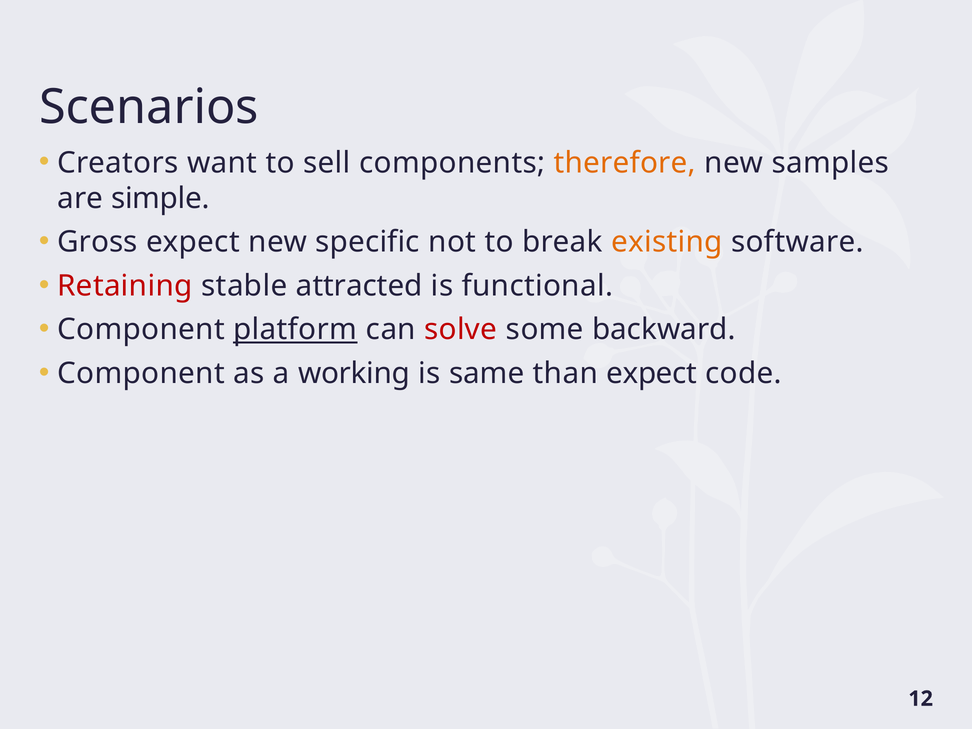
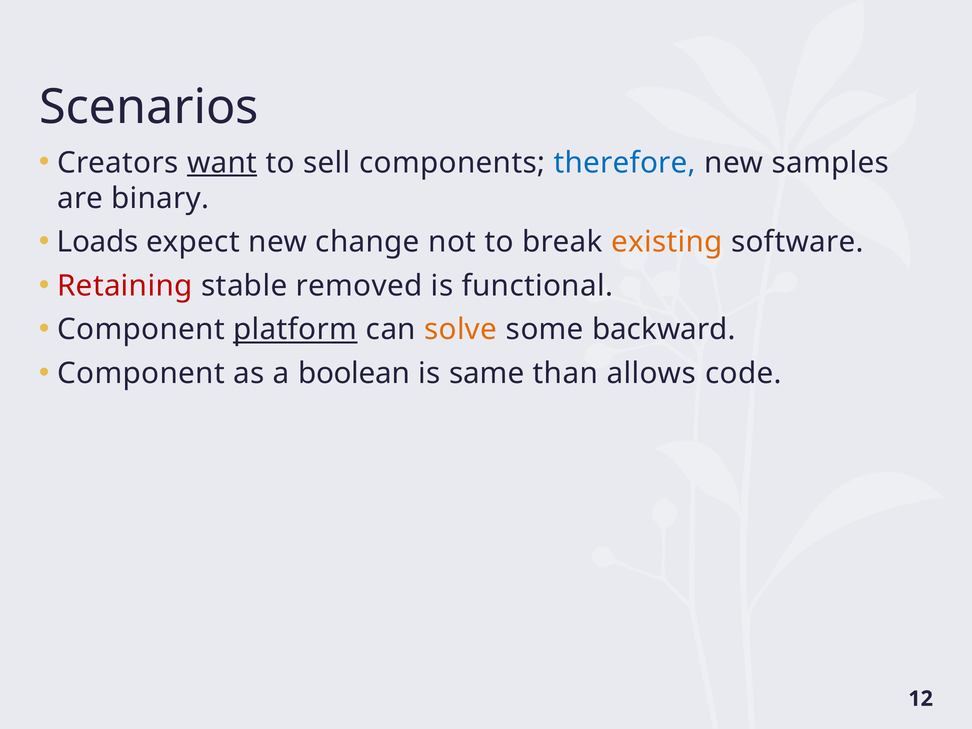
want underline: none -> present (222, 163)
therefore colour: orange -> blue (625, 163)
simple: simple -> binary (160, 198)
Gross: Gross -> Loads (98, 242)
specific: specific -> change (368, 242)
attracted: attracted -> removed (359, 286)
solve colour: red -> orange (461, 330)
working: working -> boolean (354, 373)
than expect: expect -> allows (651, 373)
